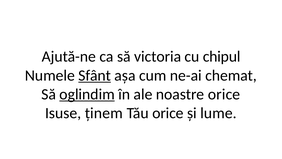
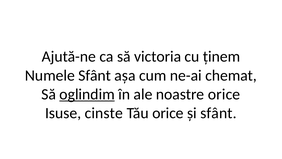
chipul: chipul -> ținem (222, 56)
Sfânt underline: present -> none (95, 75)
ținem: ținem -> cinste (104, 113)
și lume: lume -> sfânt (218, 113)
